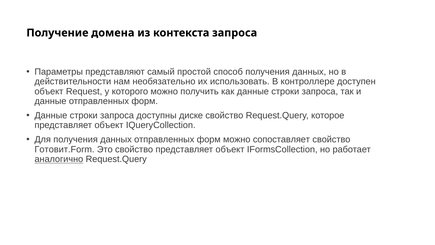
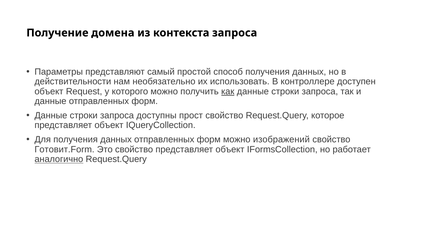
как underline: none -> present (228, 91)
диске: диске -> прост (191, 115)
сопоставляет: сопоставляет -> изображений (281, 139)
